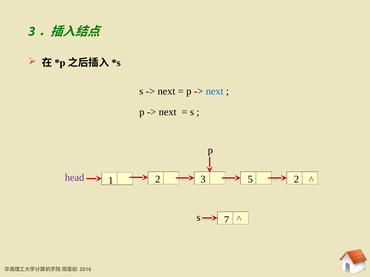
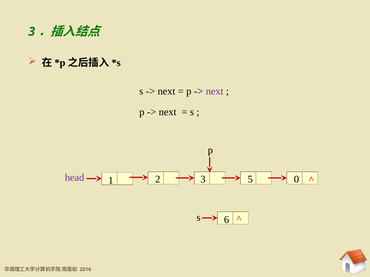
next colour: blue -> purple (215, 91)
5 2: 2 -> 0 (296, 180)
7: 7 -> 6 (227, 220)
